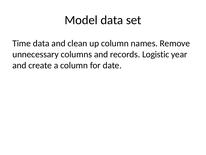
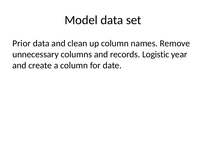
Time: Time -> Prior (22, 43)
